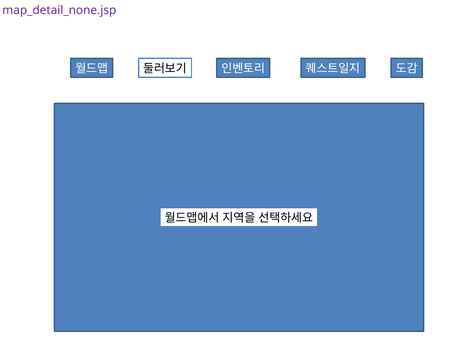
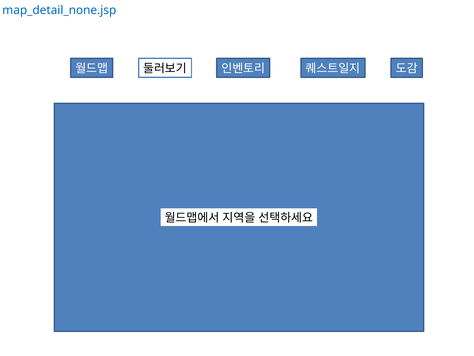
map_detail_none.jsp colour: purple -> blue (59, 10)
